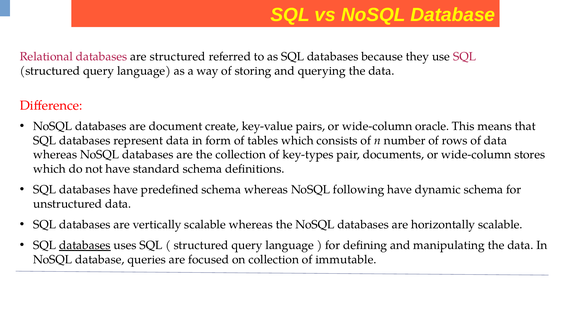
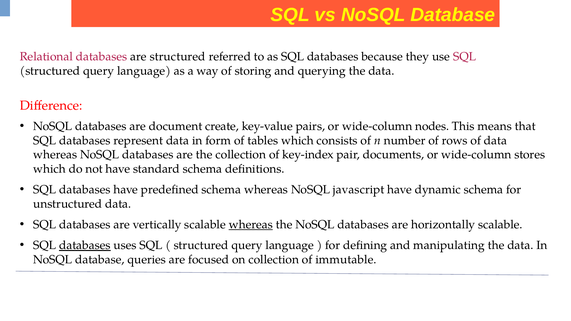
oracle: oracle -> nodes (432, 126)
key-types: key-types -> key-index (308, 155)
following: following -> javascript (359, 190)
whereas underline: none -> present (251, 225)
